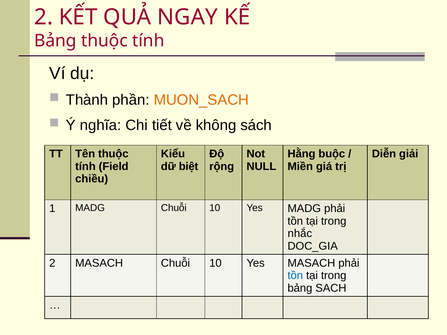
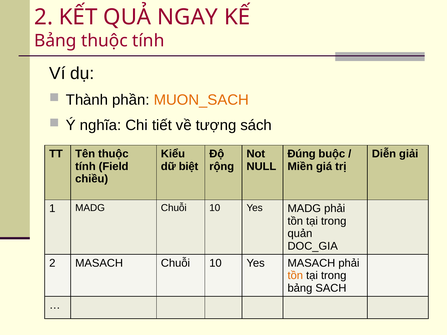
không: không -> tượng (216, 125)
Hằng: Hằng -> Đúng (302, 154)
nhắc: nhắc -> quản (300, 234)
tồn colour: blue -> orange (295, 276)
